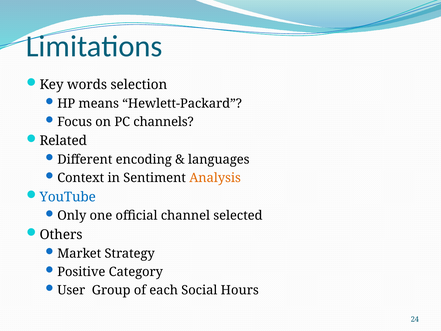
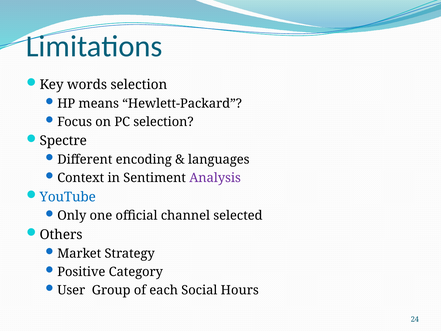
PC channels: channels -> selection (163, 122)
Related: Related -> Spectre (63, 141)
Analysis colour: orange -> purple (215, 178)
